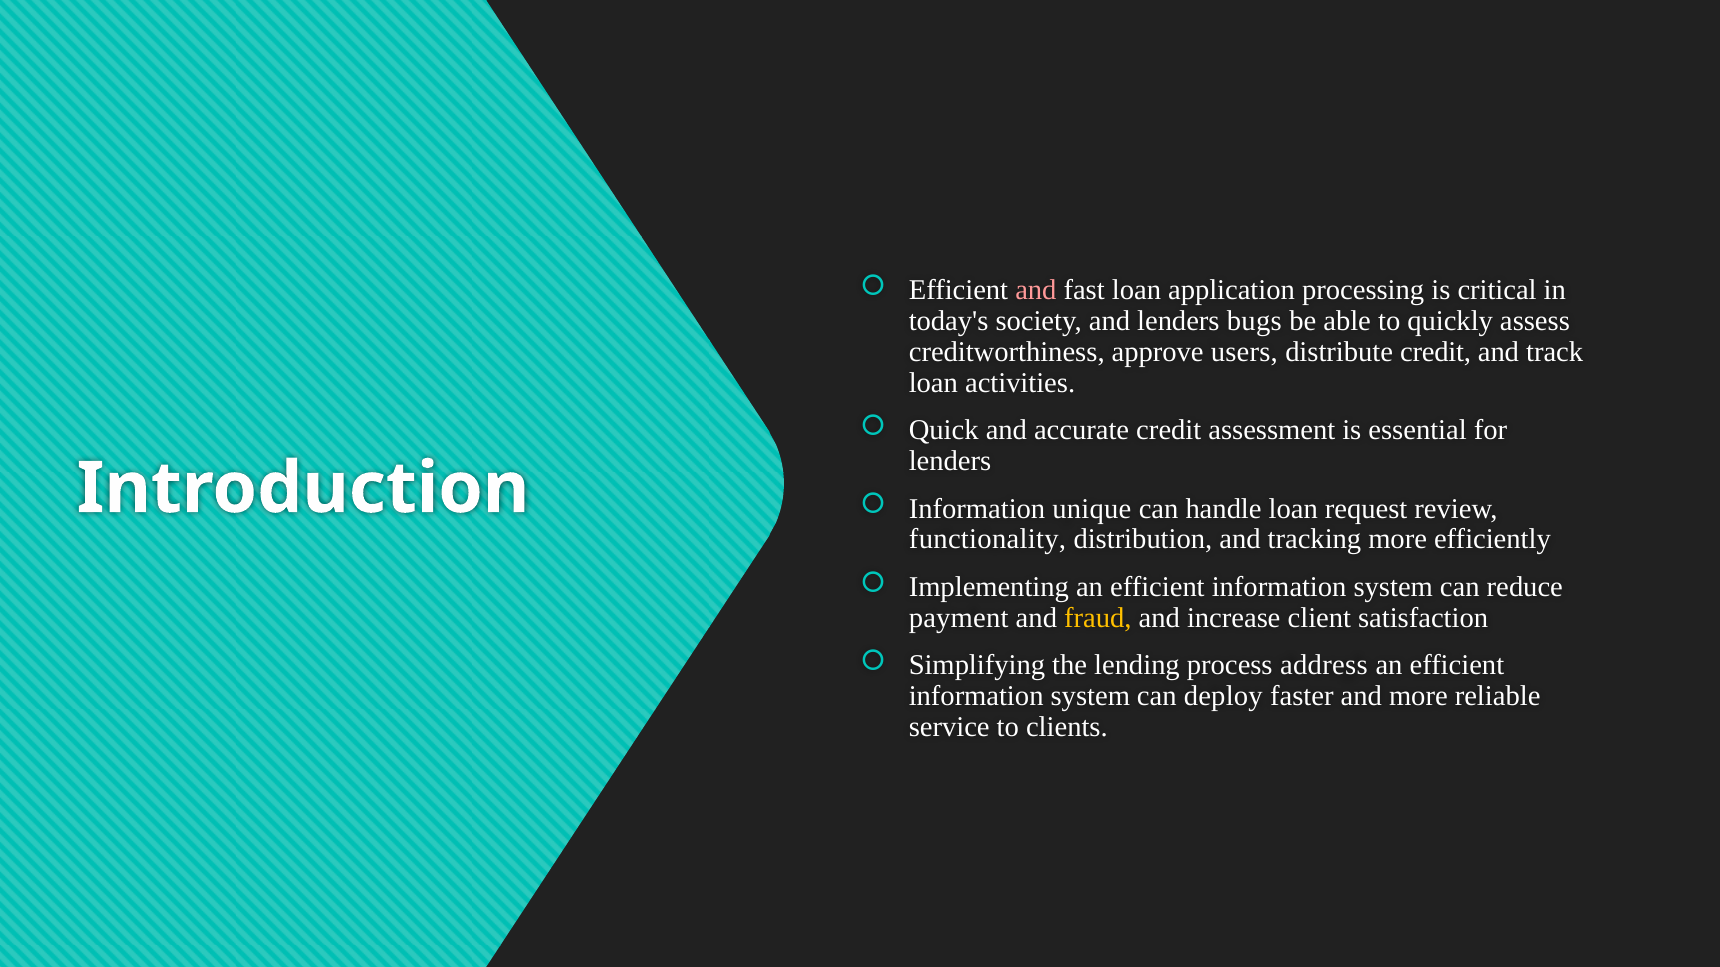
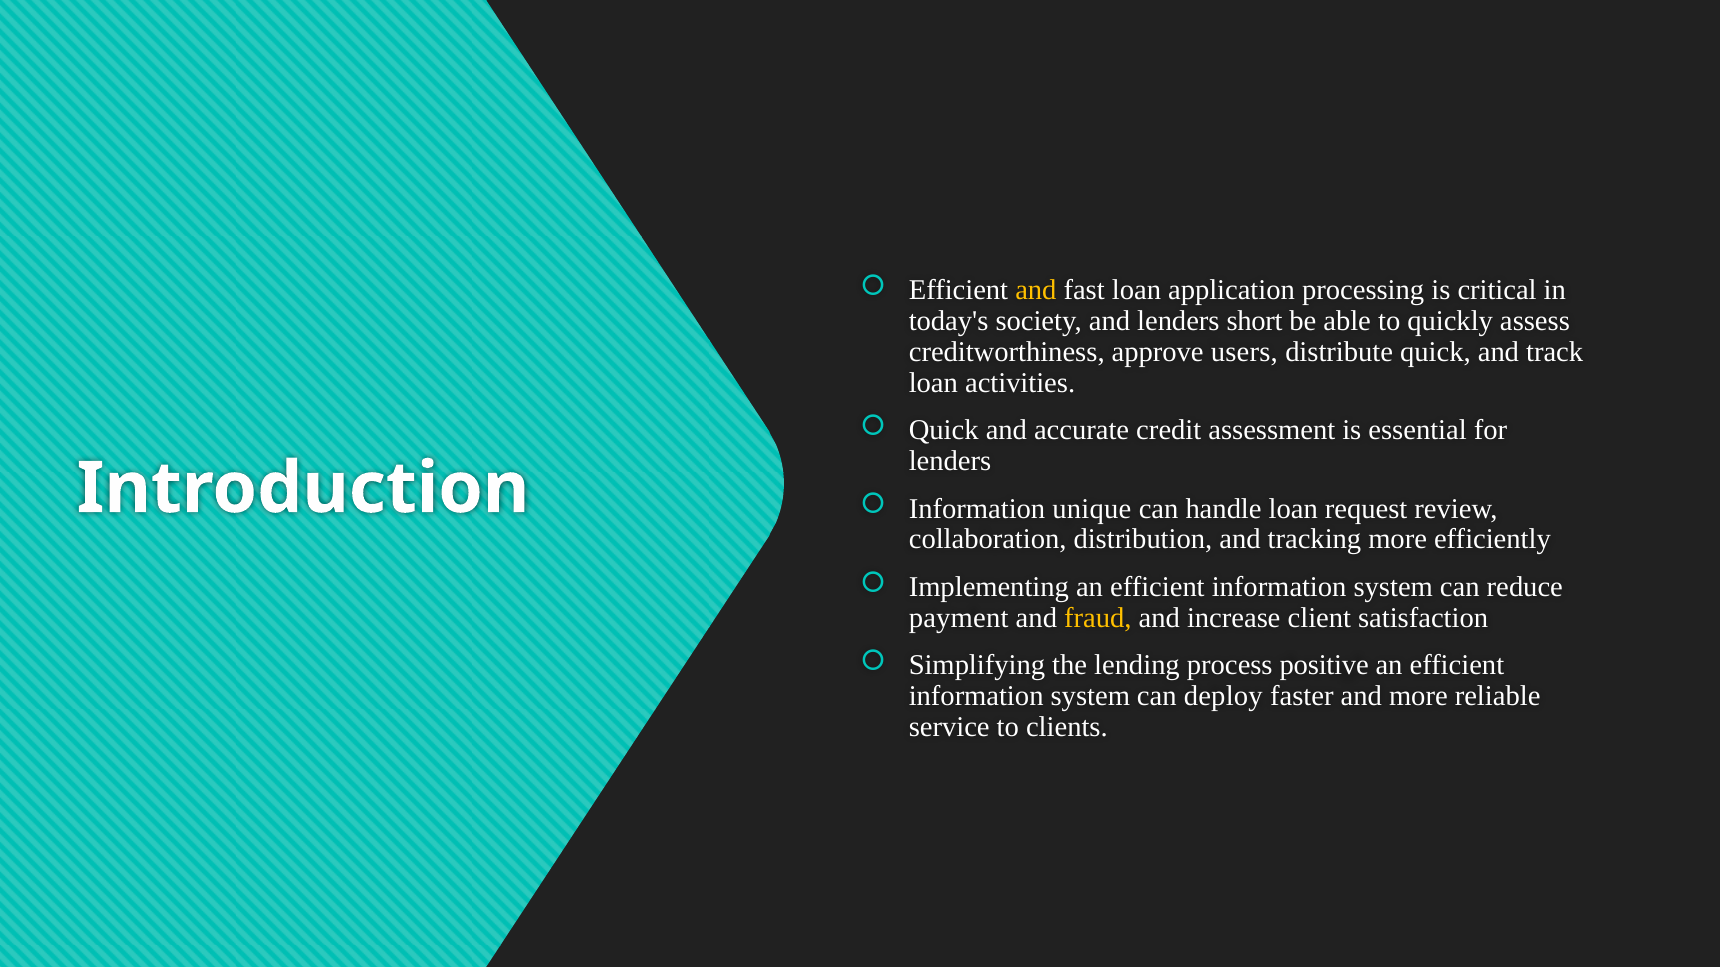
and colour: pink -> yellow (1036, 291)
bugs: bugs -> short (1255, 322)
distribute credit: credit -> quick (1435, 352)
functionality: functionality -> collaboration (988, 540)
address: address -> positive (1324, 665)
